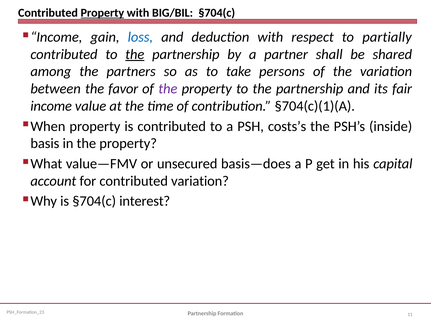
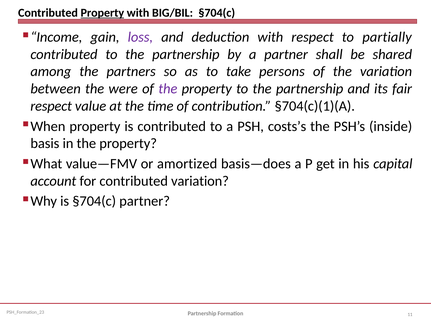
loss colour: blue -> purple (140, 37)
the underline: present -> none (135, 54)
favor: favor -> were (123, 89)
income: income -> respect (51, 106)
unsecured: unsecured -> amortized (187, 163)
§704(c interest: interest -> partner (145, 201)
